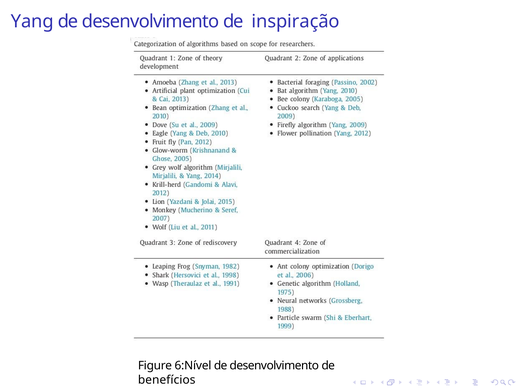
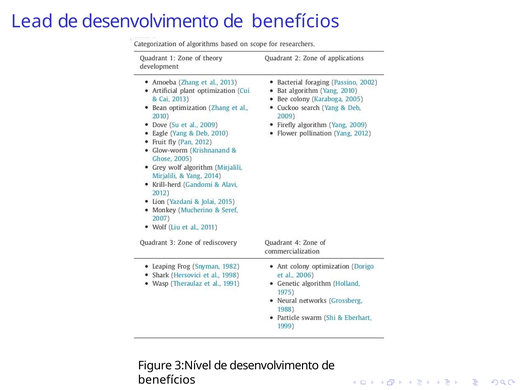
Yang: Yang -> Lead (32, 22)
inspiração: inspiração -> benefícios (296, 22)
6:Nível: 6:Nível -> 3:Nível (193, 366)
